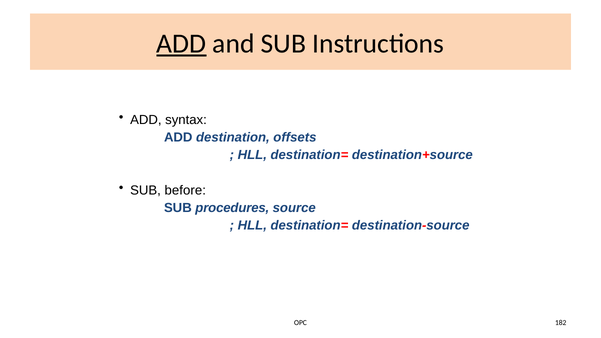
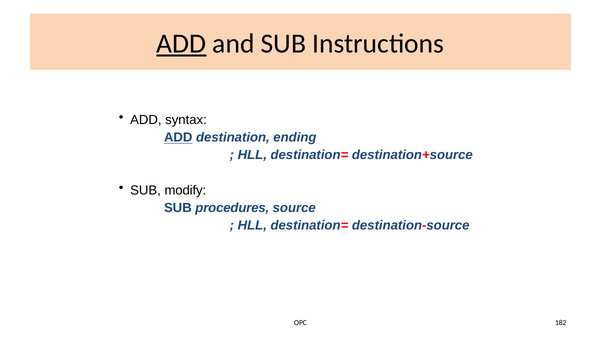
ADD underline: none -> present (178, 138)
offsets: offsets -> ending (295, 138)
before: before -> modify (185, 190)
